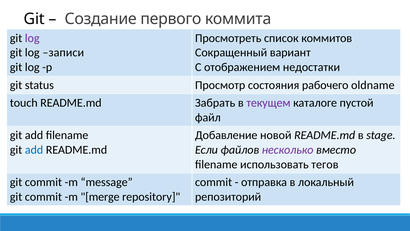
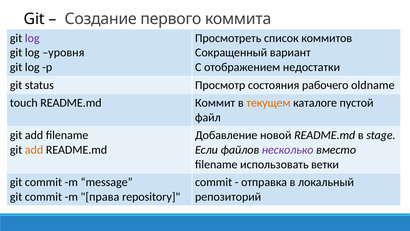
записи: записи -> уровня (63, 53)
Забрать: Забрать -> Коммит (215, 103)
текущем colour: purple -> orange (268, 103)
add colour: blue -> orange (34, 150)
тегов: тегов -> ветки (325, 164)
merge: merge -> права (100, 196)
